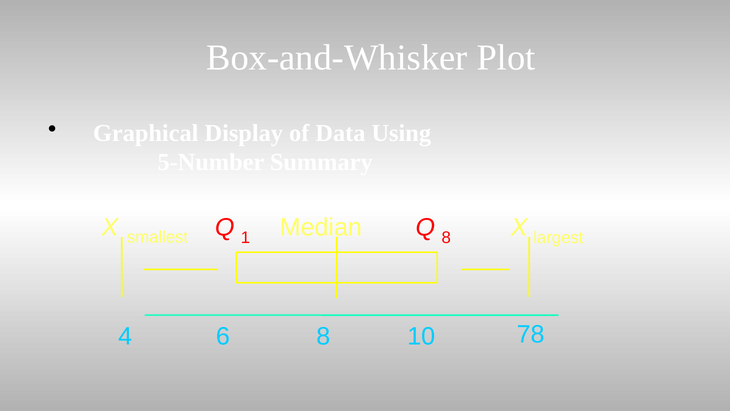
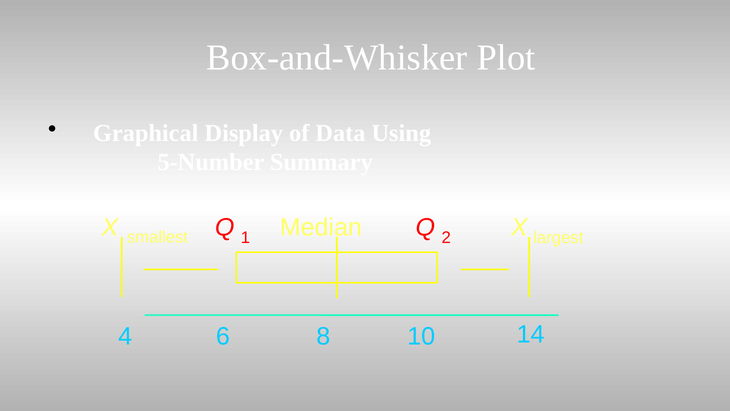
Q 8: 8 -> 2 (446, 238)
78: 78 -> 14 (531, 334)
